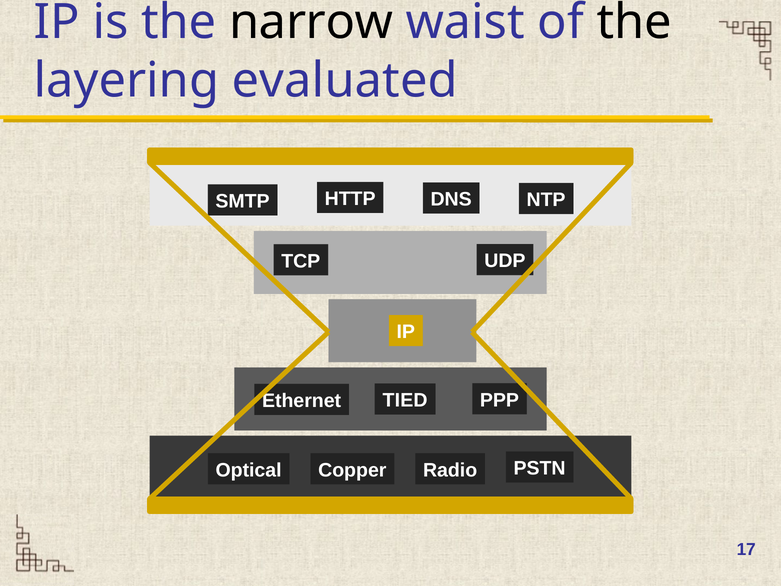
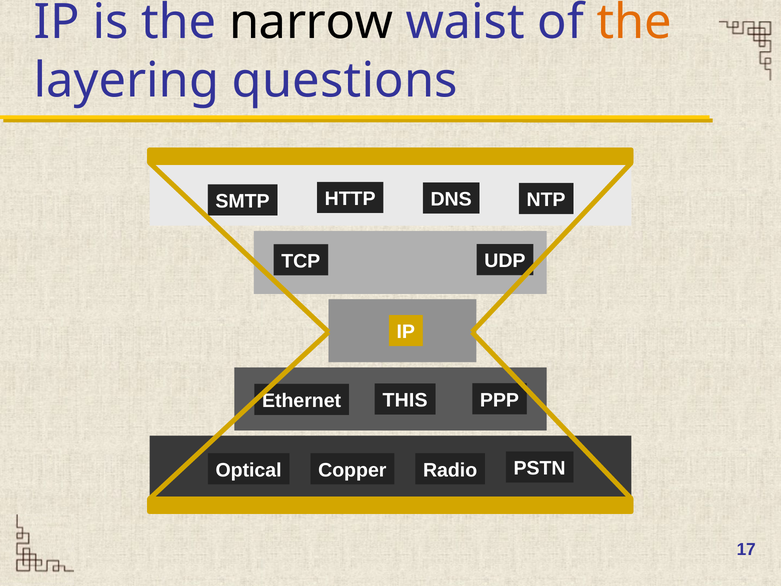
the colour: black -> orange (634, 22)
evaluated: evaluated -> questions (345, 81)
TIED: TIED -> THIS (405, 400)
